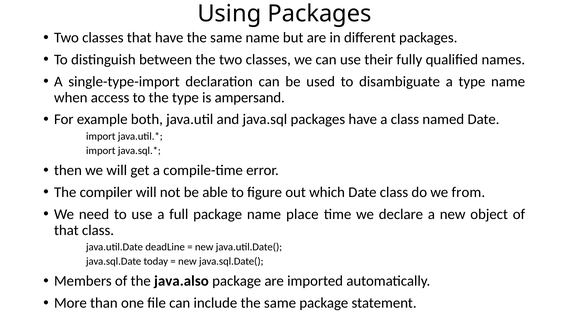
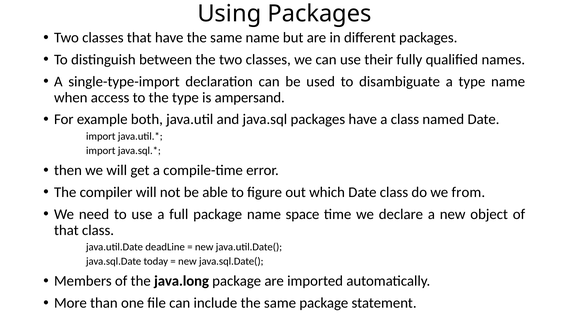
place: place -> space (302, 214)
java.also: java.also -> java.long (182, 281)
